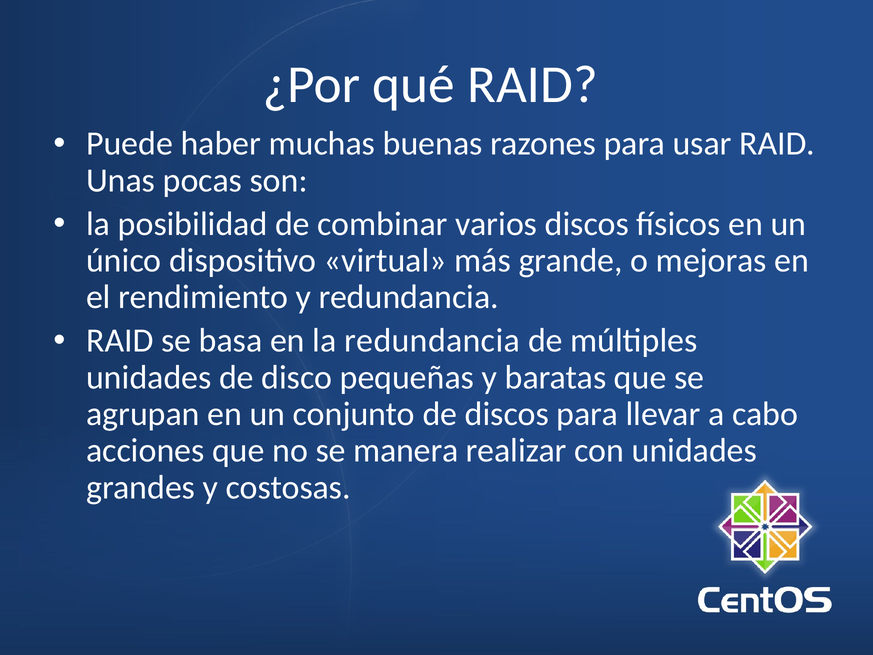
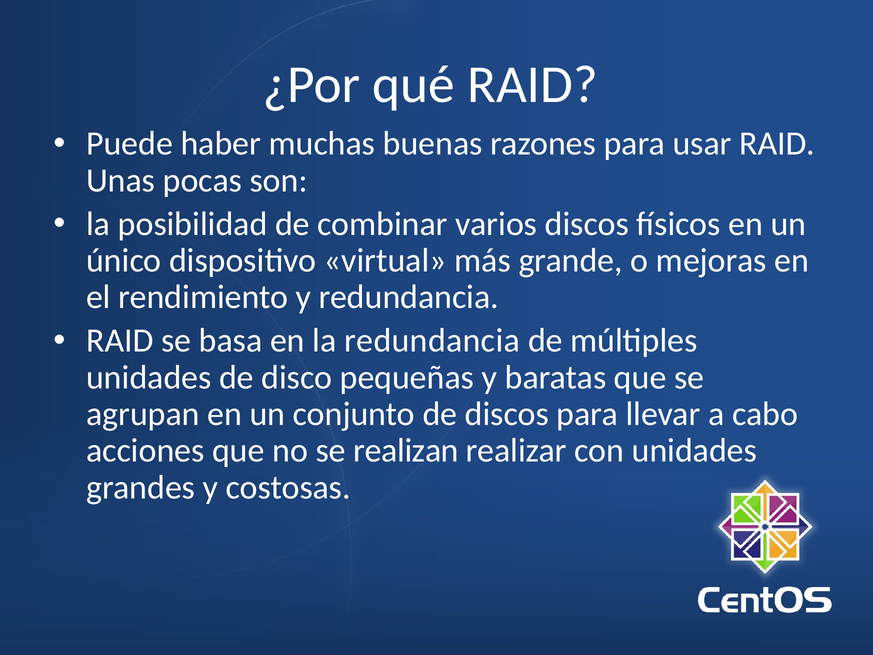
manera: manera -> realizan (406, 451)
